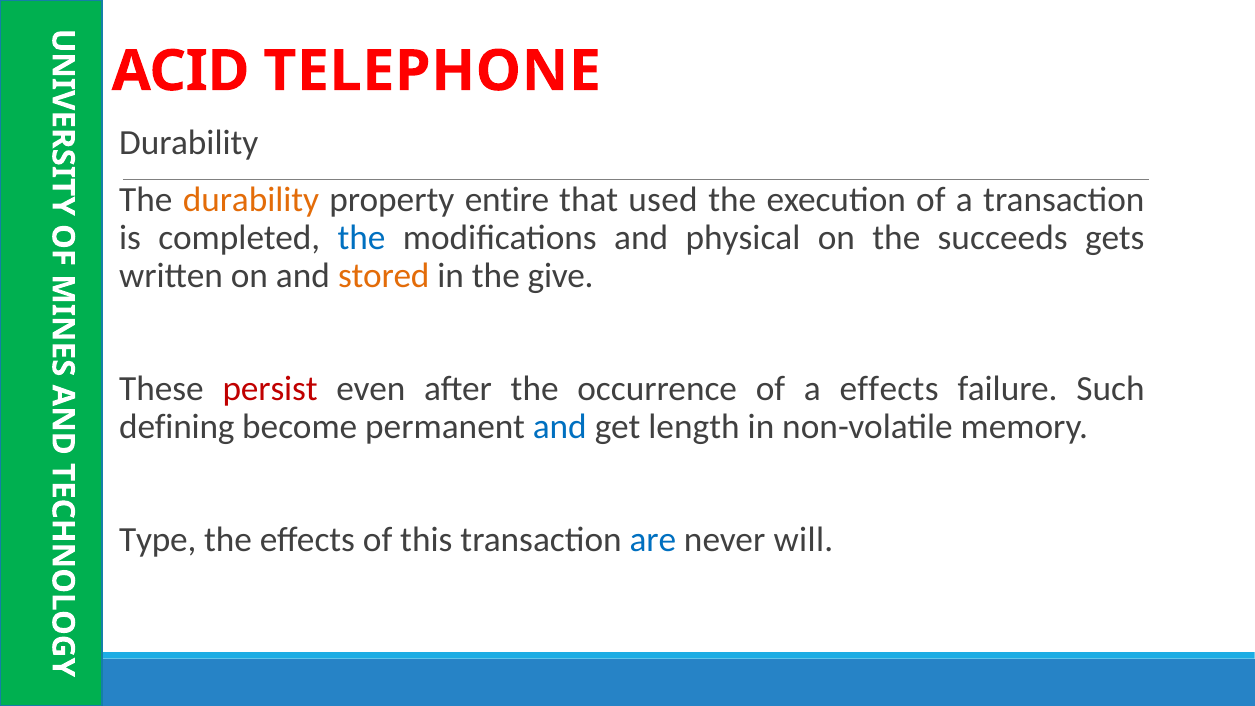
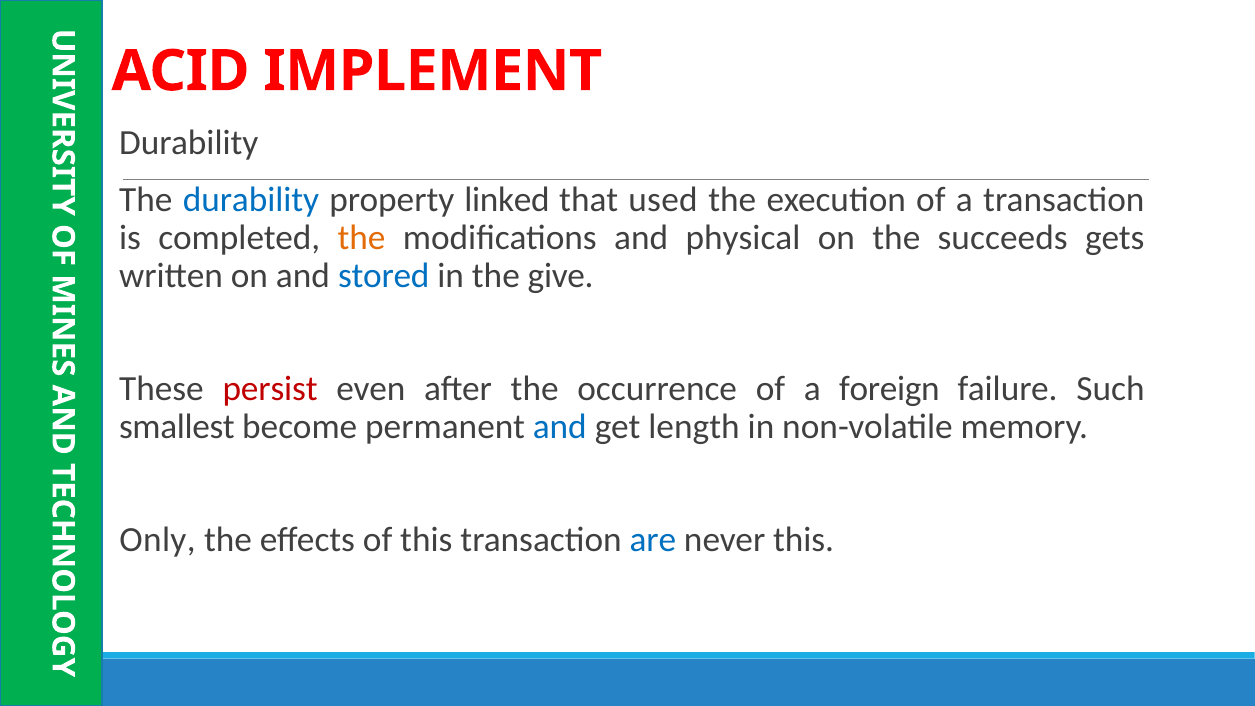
TELEPHONE: TELEPHONE -> IMPLEMENT (433, 71)
durability colour: orange -> blue (251, 199)
entire: entire -> linked (507, 199)
the colour: blue -> orange (361, 238)
stored colour: orange -> blue (384, 276)
a effects: effects -> foreign (889, 389)
defining: defining -> smallest (177, 427)
Type: Type -> Only (157, 540)
never will: will -> this (804, 540)
